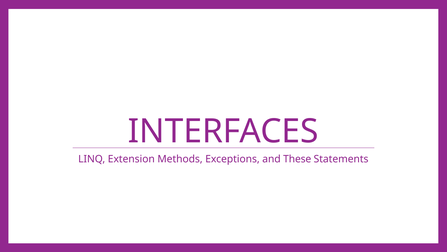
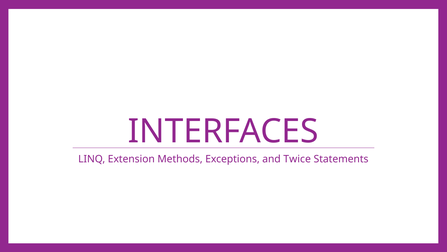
These: These -> Twice (297, 159)
